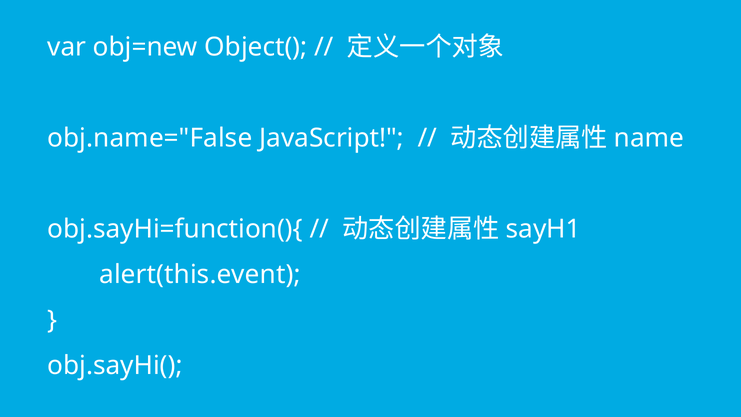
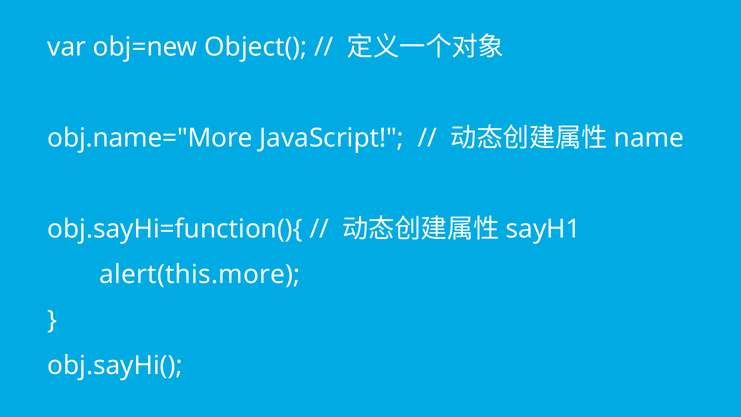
obj.name="False: obj.name="False -> obj.name="More (150, 138)
alert(this.event: alert(this.event -> alert(this.more (200, 275)
